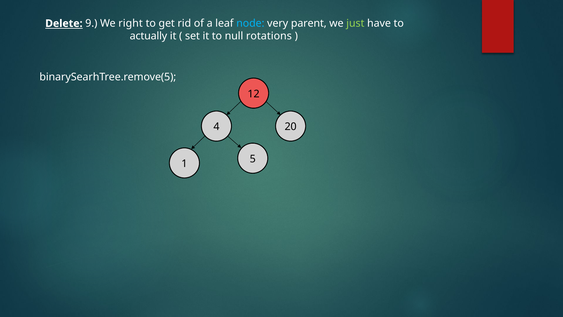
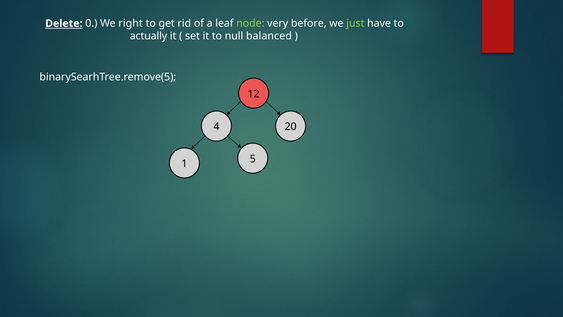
9: 9 -> 0 (91, 23)
node colour: light blue -> light green (250, 23)
parent: parent -> before (309, 23)
rotations: rotations -> balanced (269, 36)
